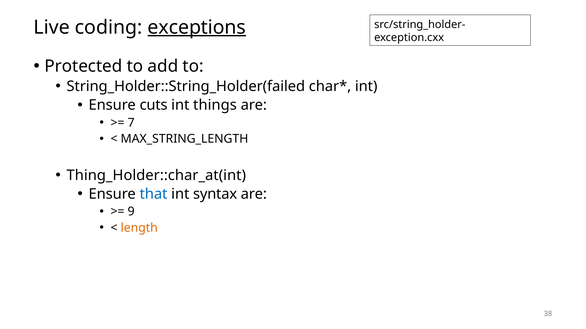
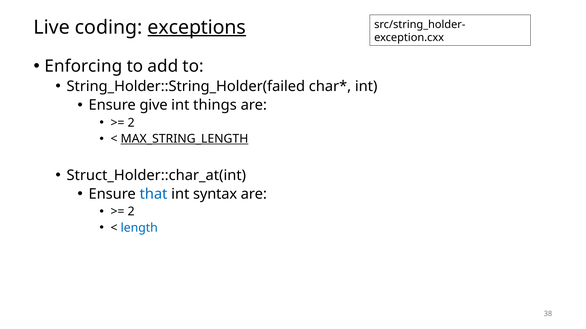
Protected: Protected -> Enforcing (83, 66)
cuts: cuts -> give (154, 105)
7: 7 -> 2 (131, 123)
MAX_STRING_LENGTH underline: none -> present (184, 139)
Thing_Holder::char_at(int: Thing_Holder::char_at(int -> Struct_Holder::char_at(int (156, 176)
9: 9 -> 2 (131, 212)
length colour: orange -> blue (139, 228)
